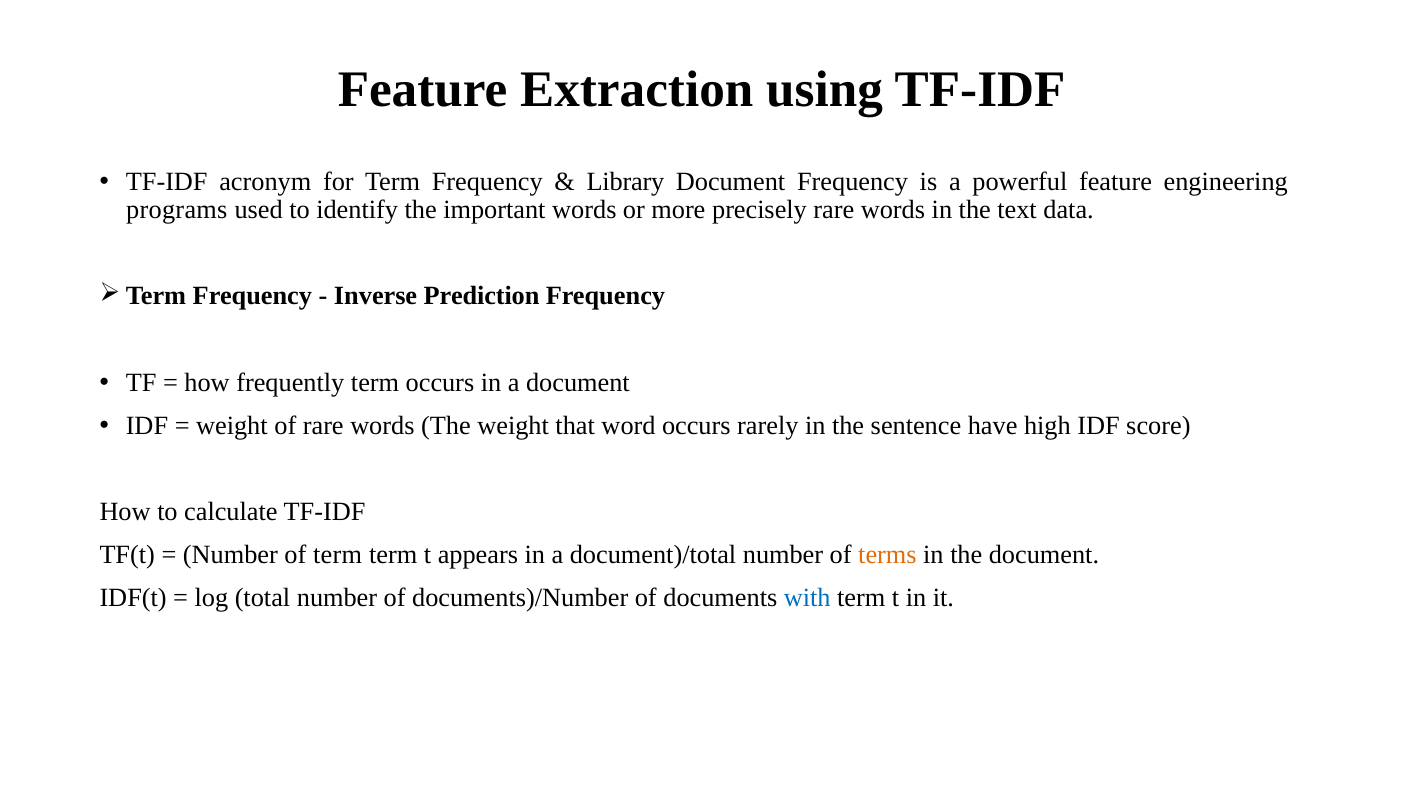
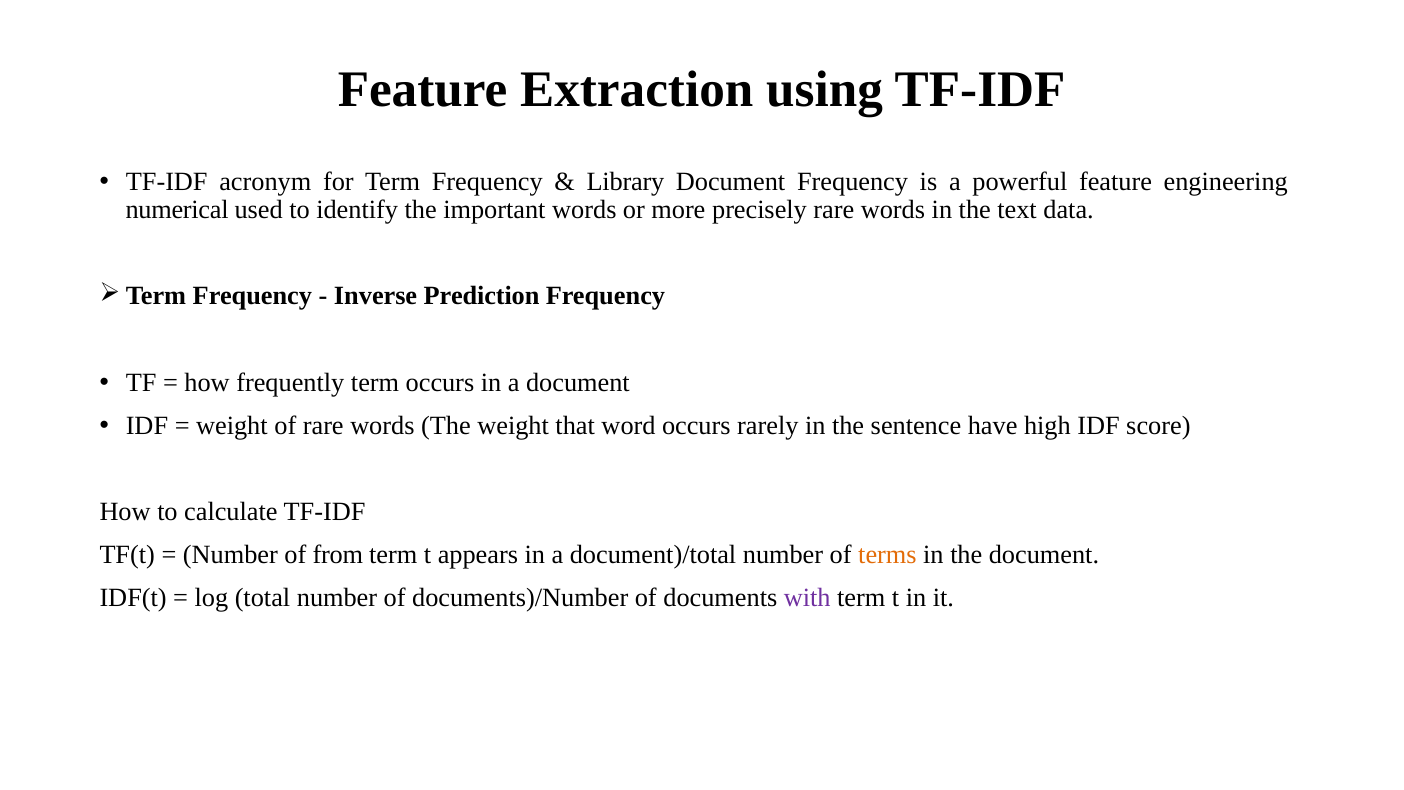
programs: programs -> numerical (177, 210)
of term: term -> from (338, 554)
with colour: blue -> purple (807, 598)
